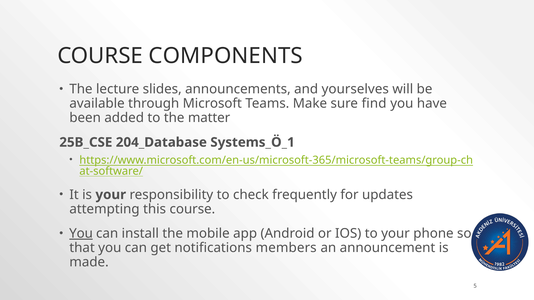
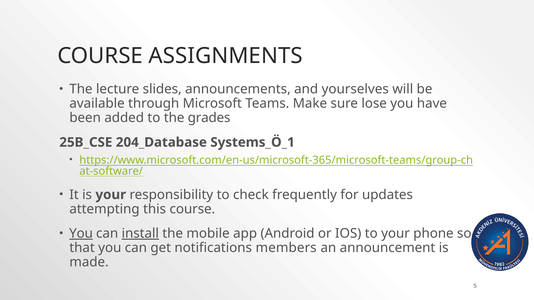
COMPONENTS: COMPONENTS -> ASSIGNMENTS (226, 56)
find: find -> lose (374, 104)
matter: matter -> grades (209, 118)
install underline: none -> present (140, 234)
